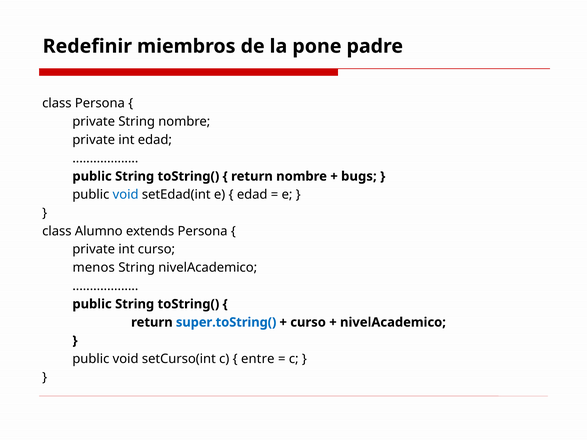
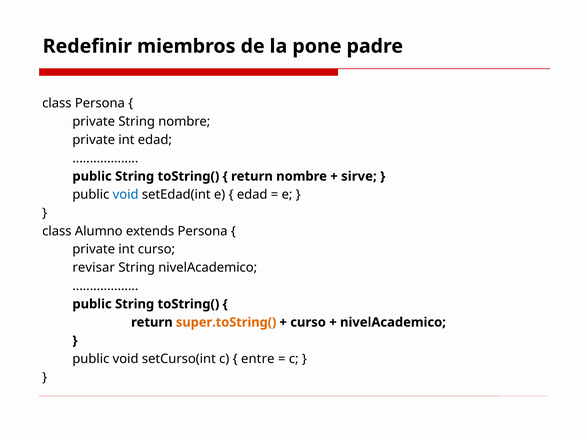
bugs: bugs -> sirve (359, 176)
menos: menos -> revisar (94, 268)
super.toString( colour: blue -> orange (226, 322)
